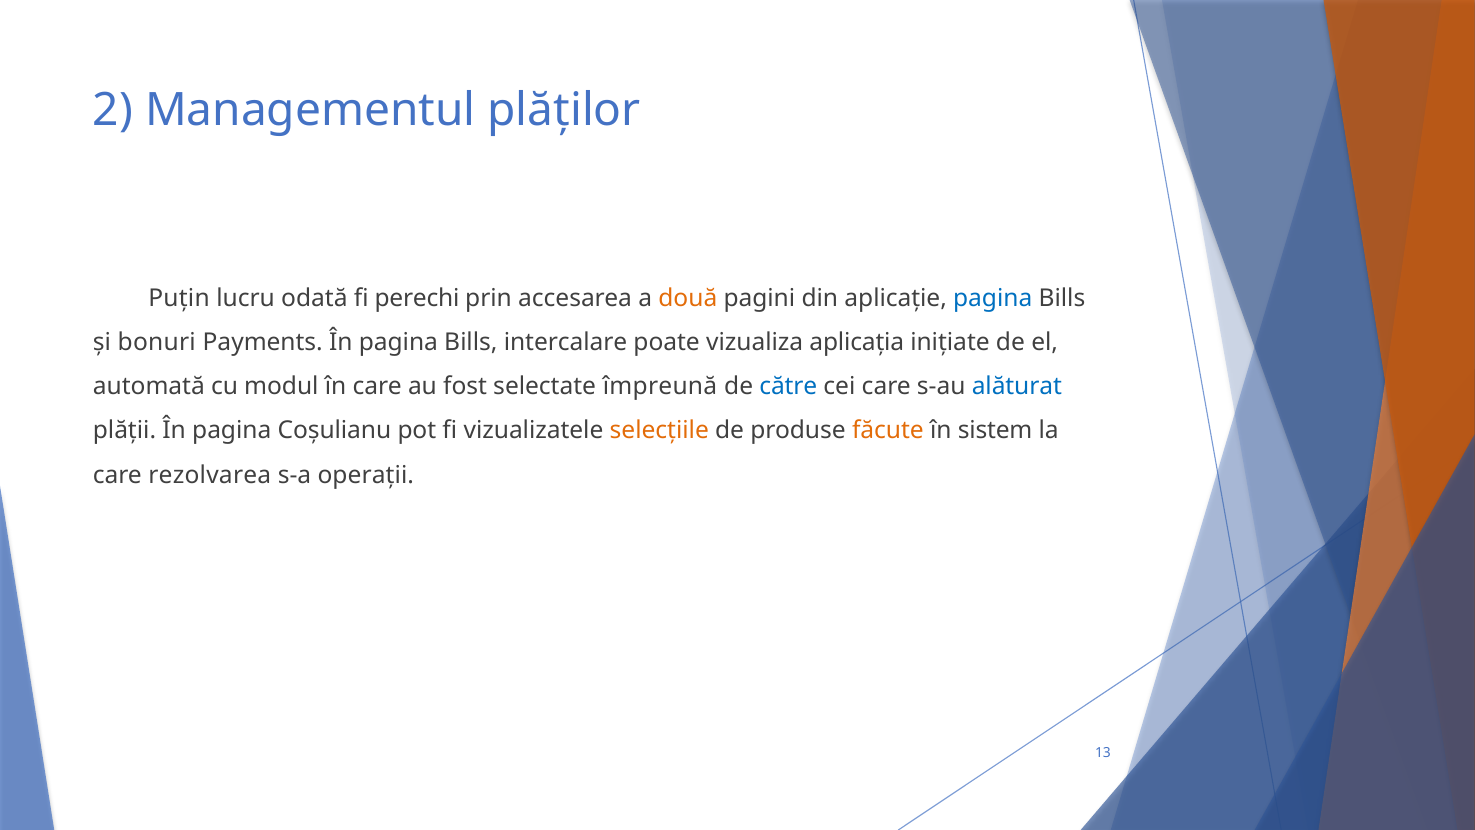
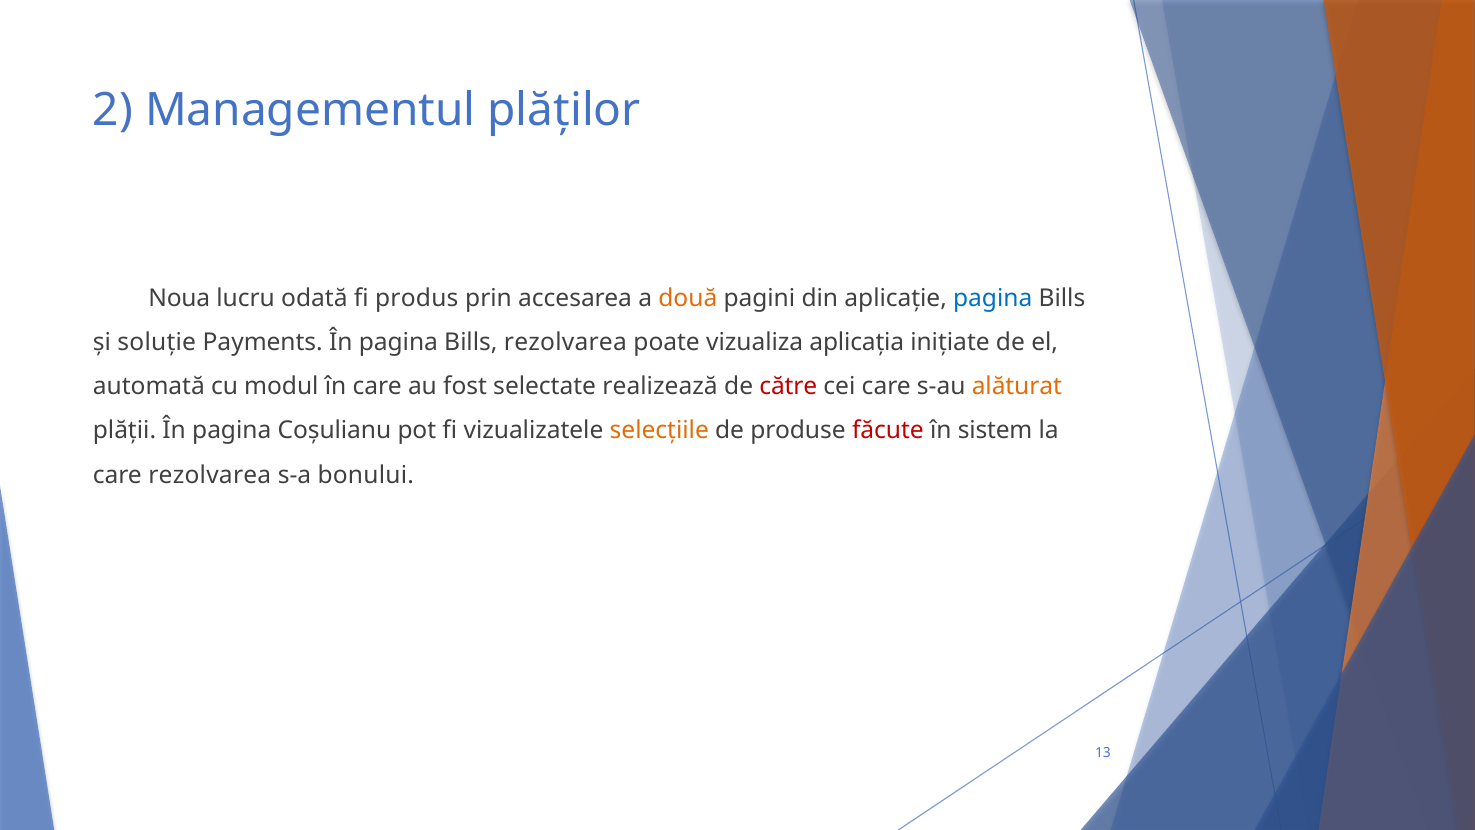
Puțin: Puțin -> Noua (179, 298)
perechi: perechi -> produs (417, 298)
bonuri: bonuri -> soluție (157, 342)
Bills intercalare: intercalare -> rezolvarea (565, 342)
împreună: împreună -> realizează (660, 386)
către colour: blue -> red (788, 386)
alăturat colour: blue -> orange (1017, 386)
făcute colour: orange -> red (888, 431)
operații: operații -> bonului (366, 475)
